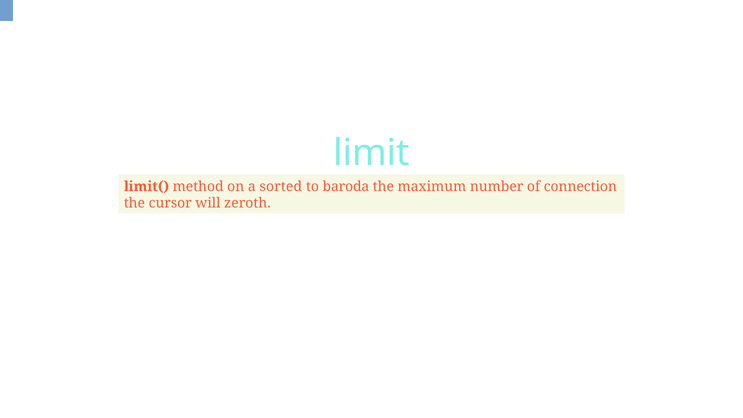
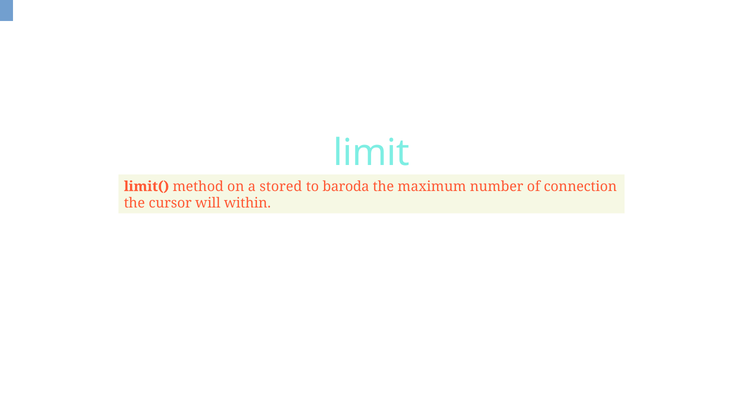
sorted: sorted -> stored (281, 186)
zeroth: zeroth -> within (247, 203)
